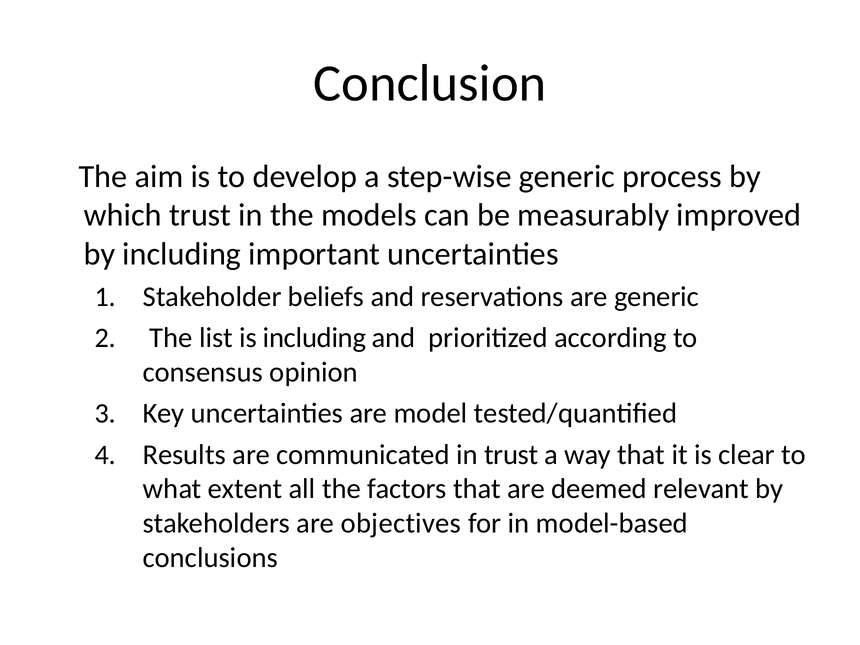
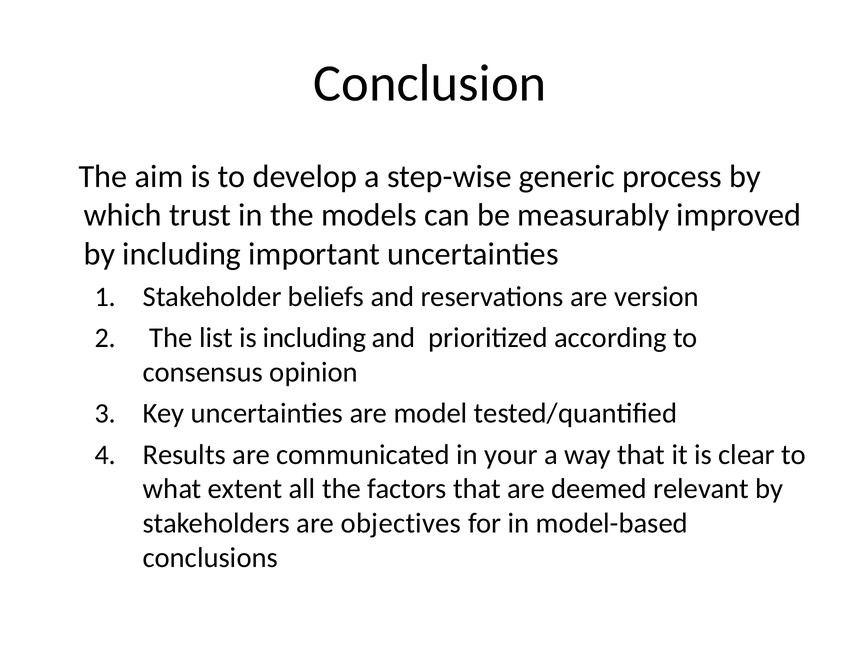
are generic: generic -> version (657, 297)
in trust: trust -> your (511, 455)
